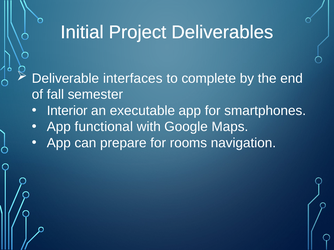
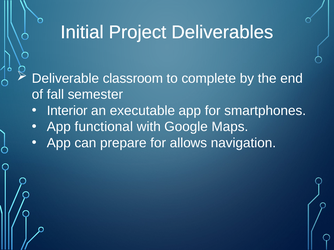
interfaces: interfaces -> classroom (133, 79)
rooms: rooms -> allows (188, 143)
